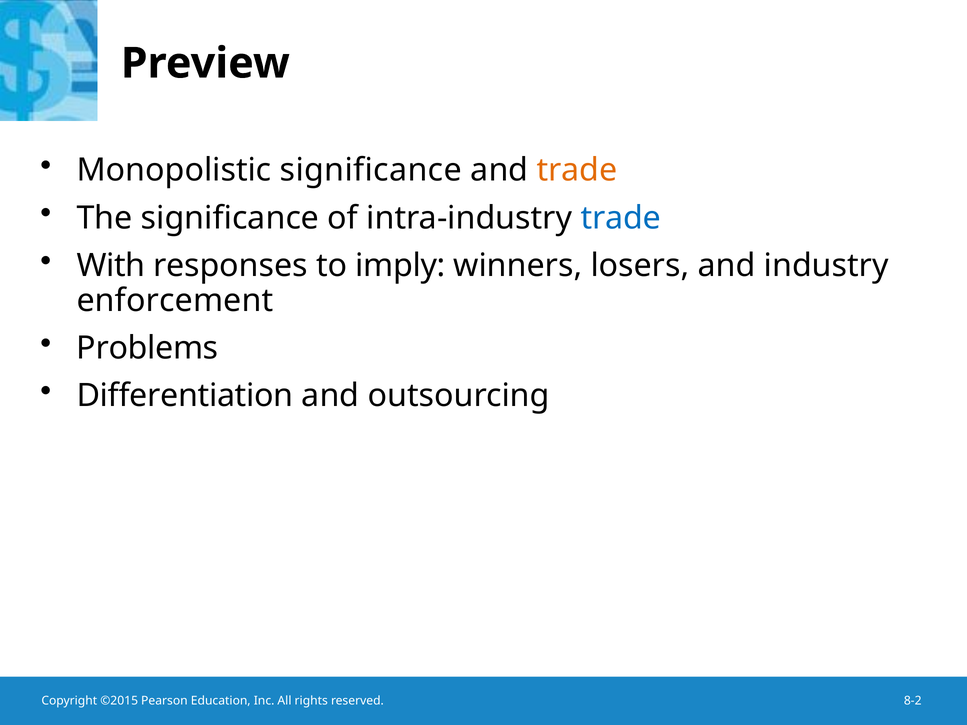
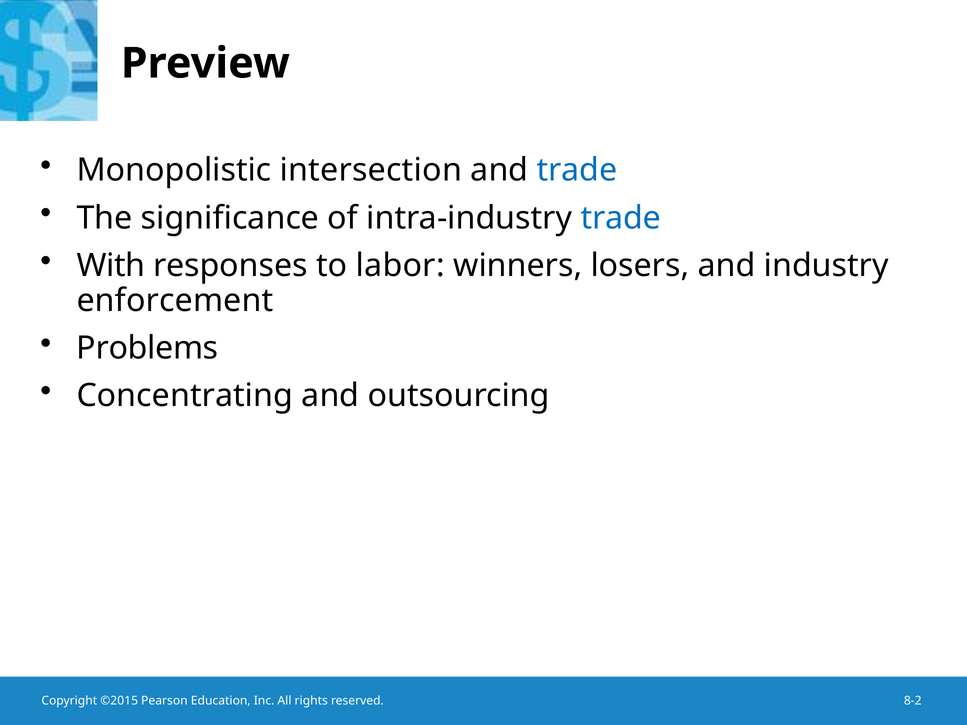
Monopolistic significance: significance -> intersection (371, 170)
trade colour: orange -> blue (577, 170)
imply: imply -> labor (400, 266)
Differentiation: Differentiation -> Concentrating (185, 396)
